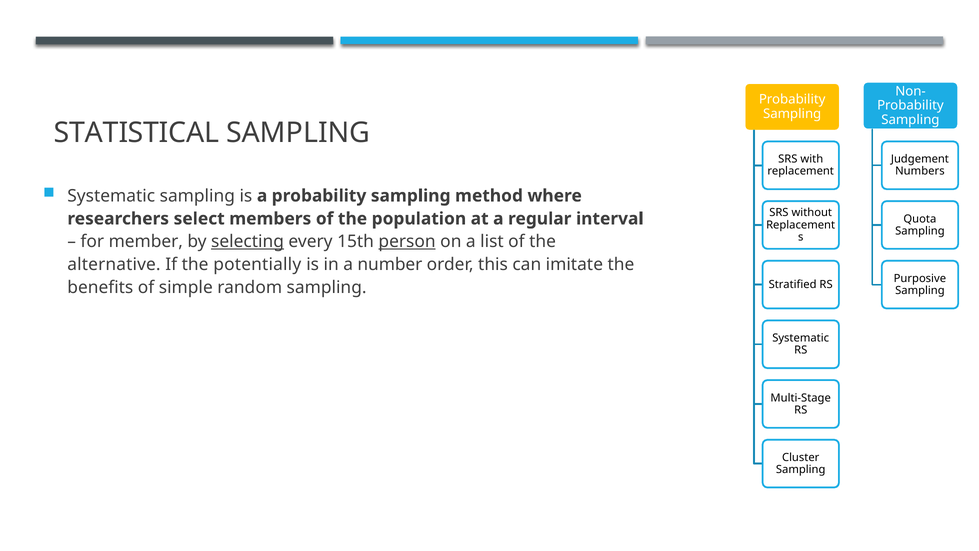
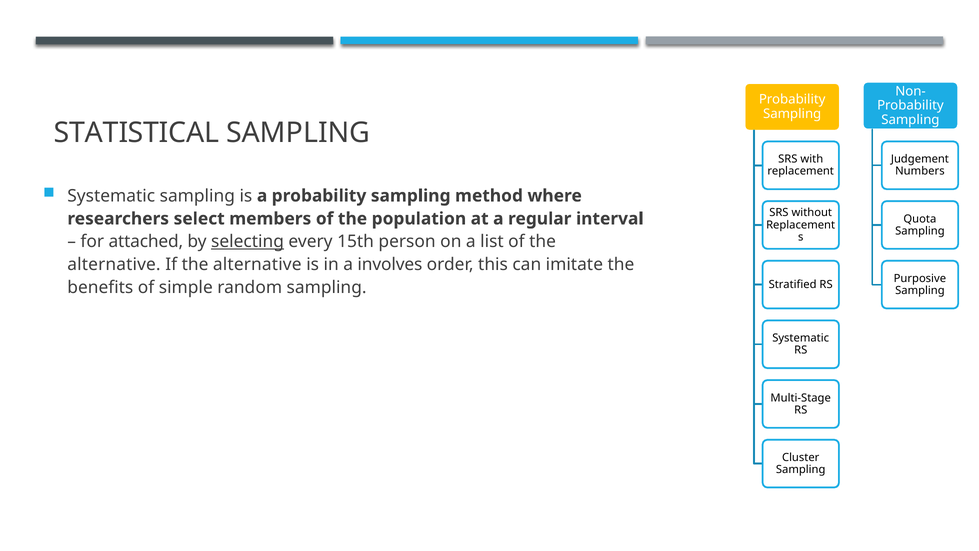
member: member -> attached (146, 241)
person underline: present -> none (407, 241)
If the potentially: potentially -> alternative (257, 264)
number: number -> involves (390, 264)
